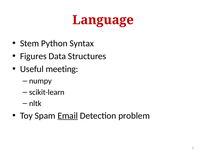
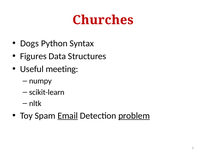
Language: Language -> Churches (103, 20)
Stem: Stem -> Dogs (29, 43)
problem underline: none -> present (134, 115)
